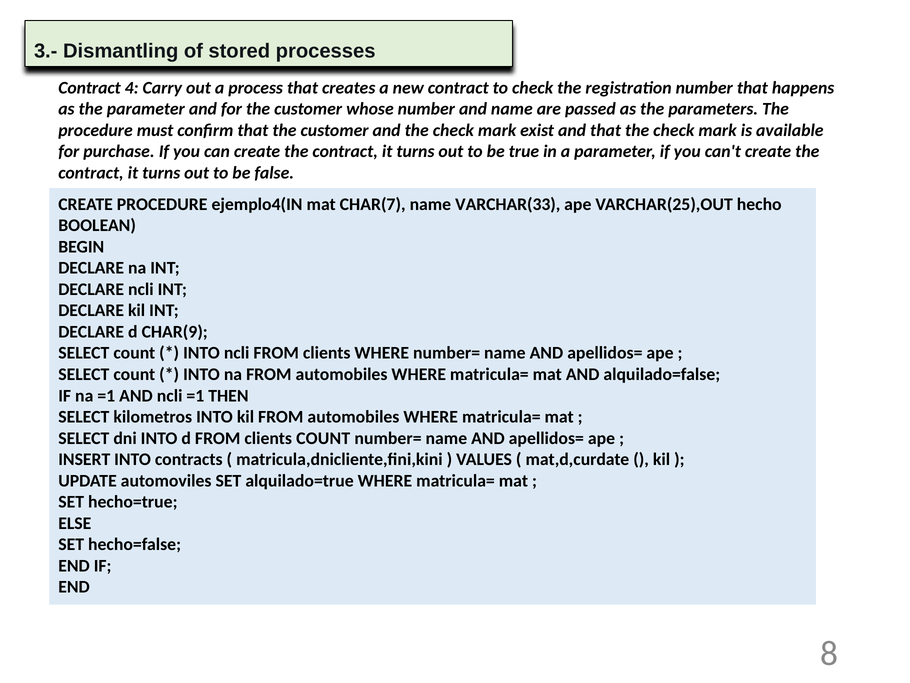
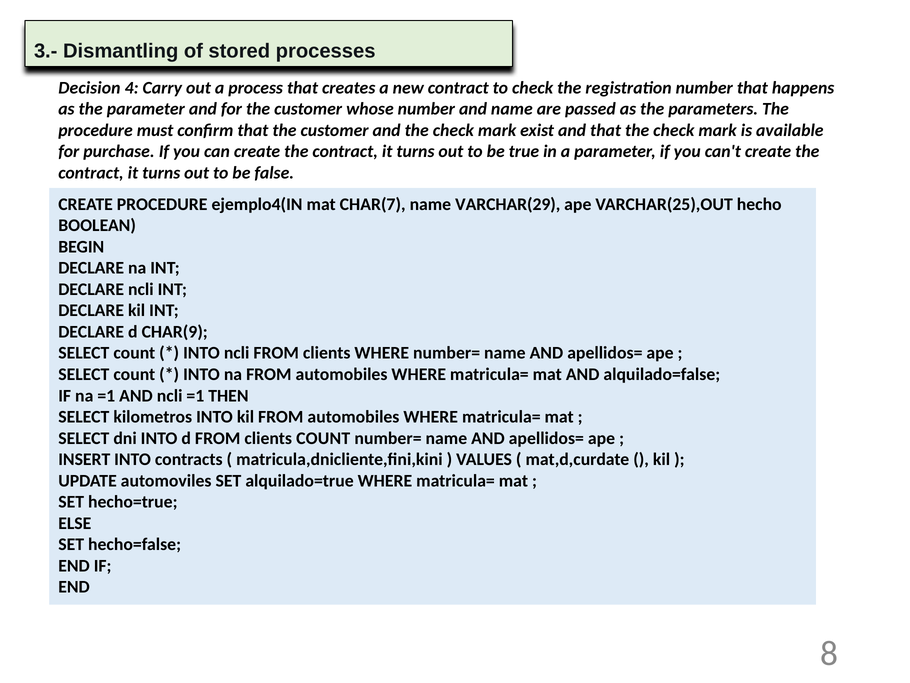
Contract: Contract -> Decision (89, 88)
VARCHAR(33: VARCHAR(33 -> VARCHAR(29 (508, 204)
